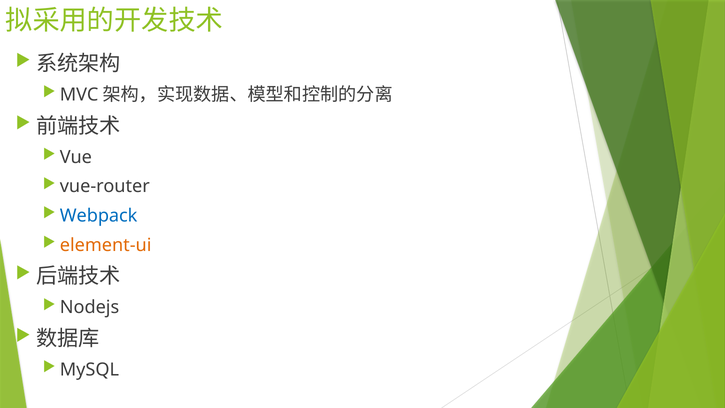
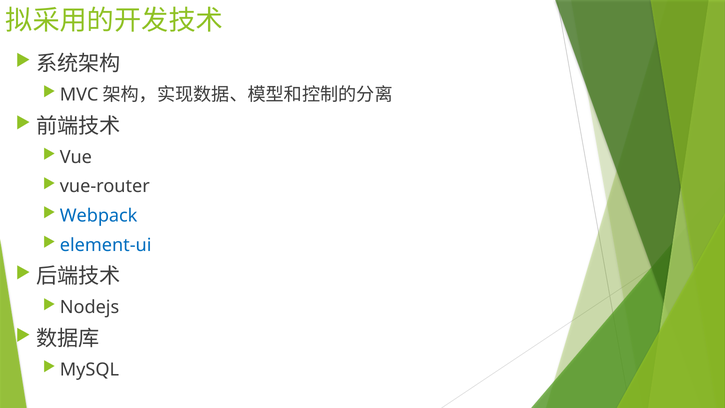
element-ui colour: orange -> blue (106, 245)
